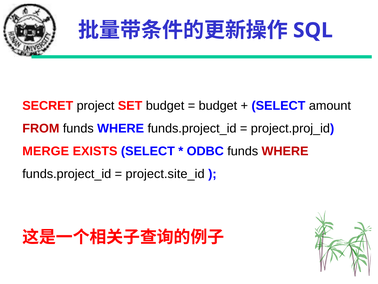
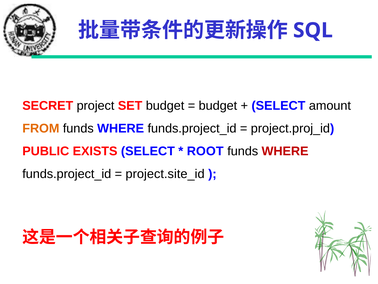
FROM colour: red -> orange (41, 128)
MERGE: MERGE -> PUBLIC (46, 151)
ODBC: ODBC -> ROOT (205, 151)
